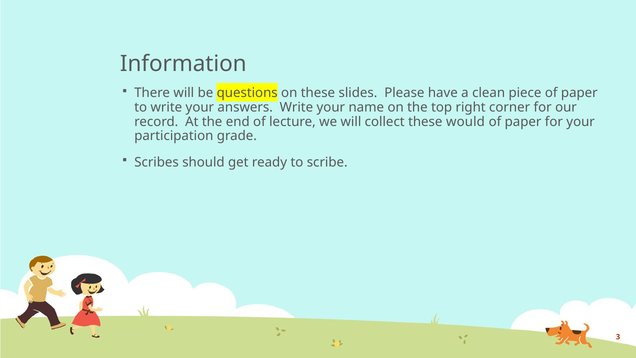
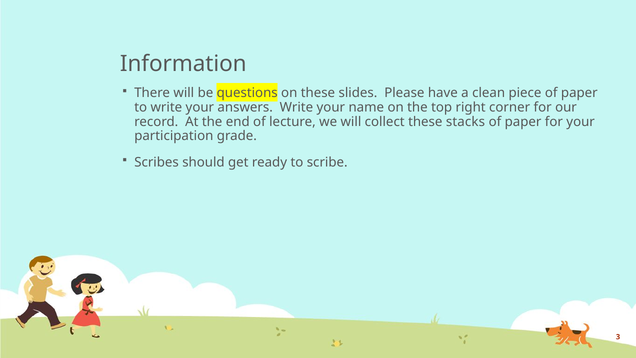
would: would -> stacks (465, 122)
